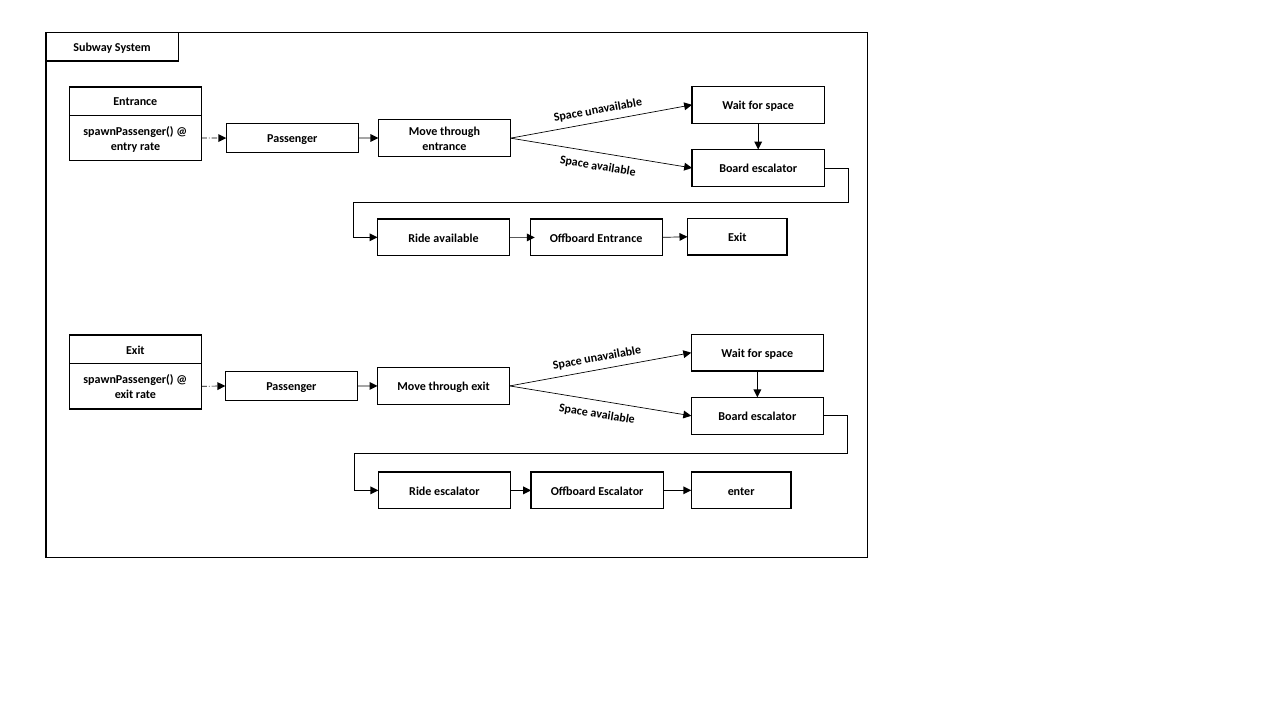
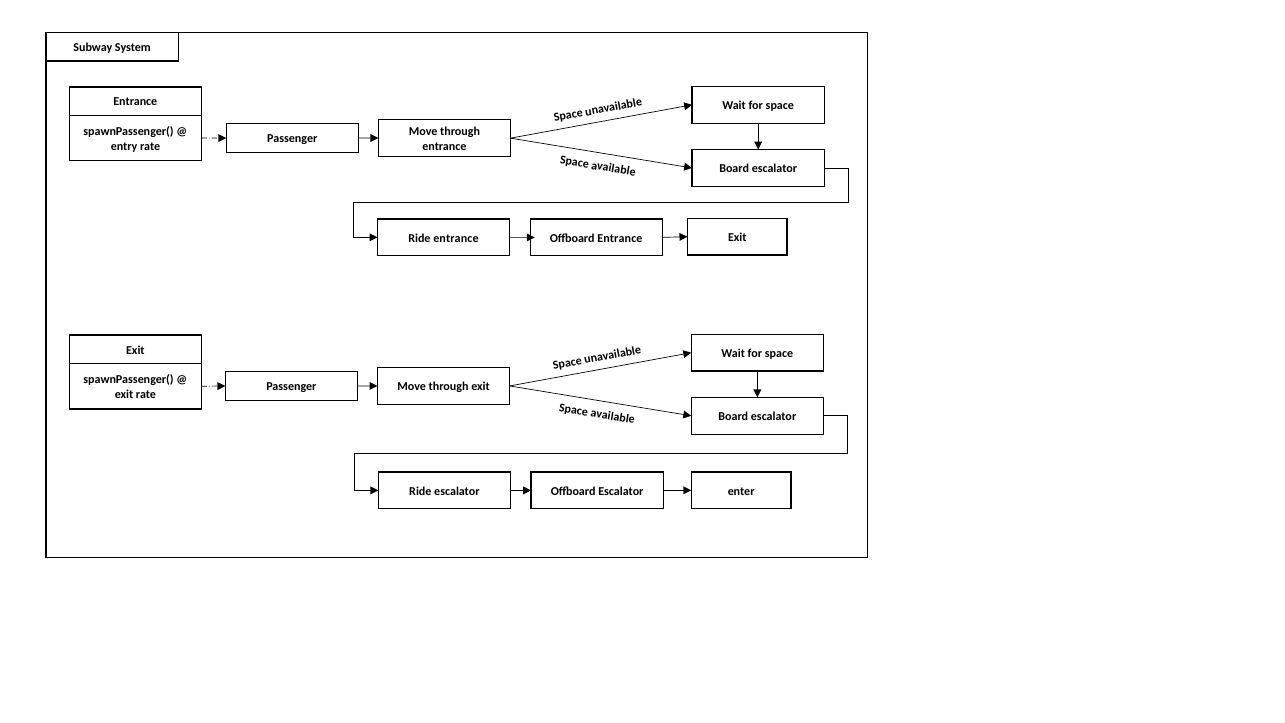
Ride available: available -> entrance (456, 238)
